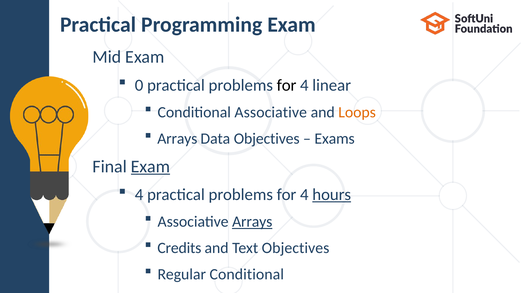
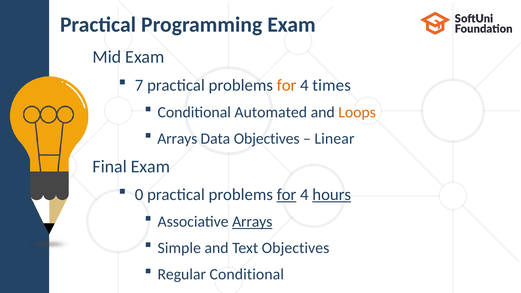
0: 0 -> 7 (139, 85)
for colour: black -> orange (287, 85)
linear: linear -> times (332, 85)
Conditional Associative: Associative -> Automated (271, 112)
Exams: Exams -> Linear (334, 139)
Exam underline: present -> none (150, 167)
4: 4 -> 0 (139, 195)
for underline: none -> present (287, 195)
Credits: Credits -> Simple (179, 248)
